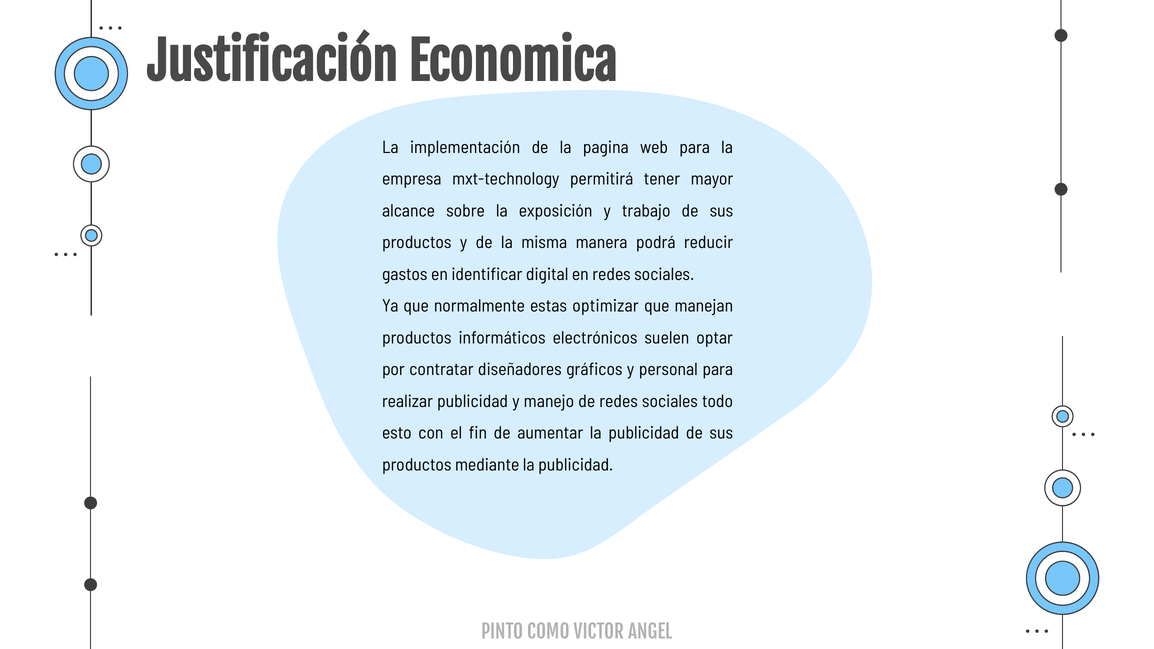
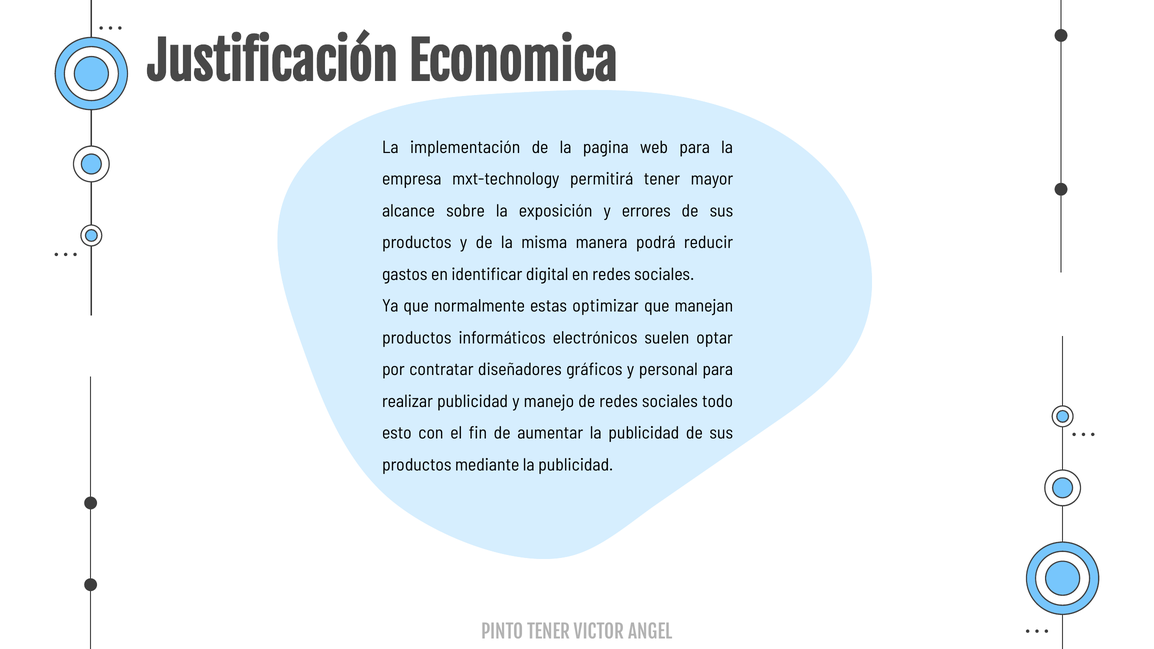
trabajo: trabajo -> errores (646, 211)
PINTO COMO: COMO -> TENER (549, 633)
